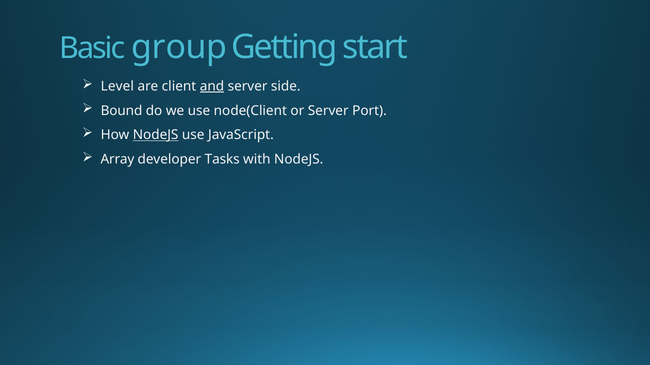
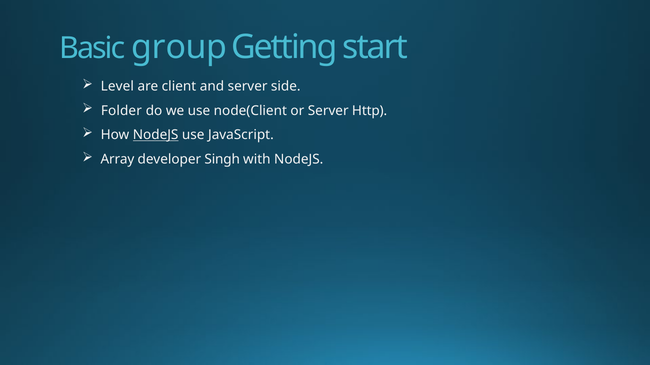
and underline: present -> none (212, 86)
Bound: Bound -> Folder (121, 111)
Port: Port -> Http (370, 111)
Tasks: Tasks -> Singh (222, 160)
